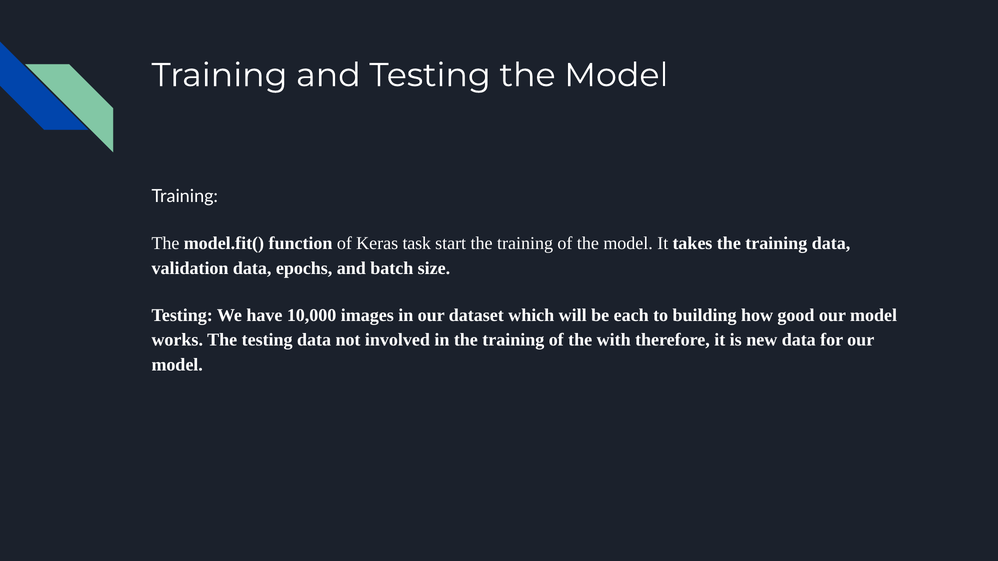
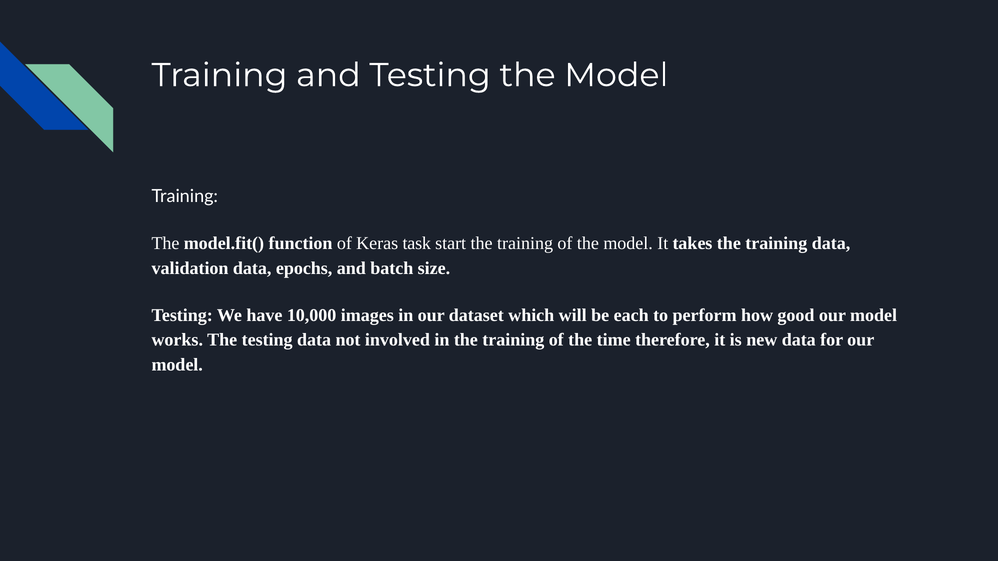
building: building -> perform (705, 315)
with: with -> time (614, 340)
